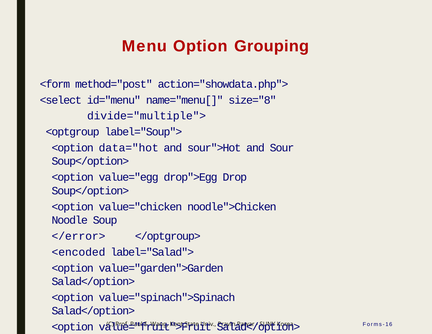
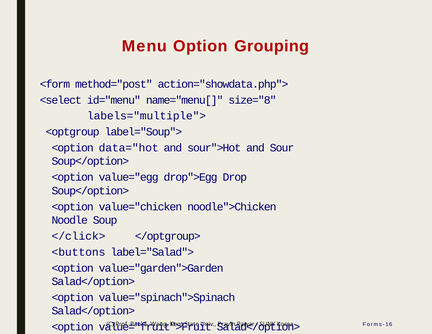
divide="multiple">: divide="multiple"> -> labels="multiple"> (147, 116)
</error>: </error> -> </click> (79, 236)
<encoded: <encoded -> <buttons (79, 252)
